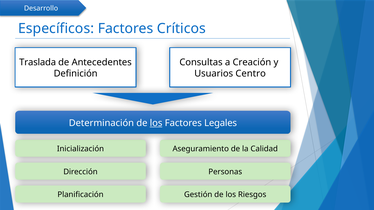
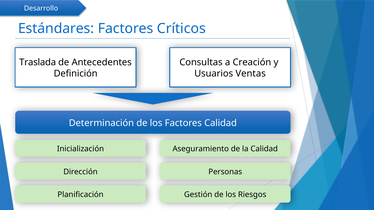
Específicos: Específicos -> Estándares (56, 29)
Centro: Centro -> Ventas (251, 74)
los underline: present -> none (156, 123)
Factores Legales: Legales -> Calidad (221, 123)
